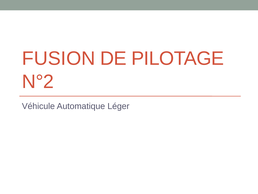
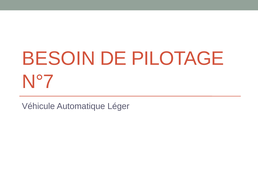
FUSION: FUSION -> BESOIN (59, 58)
N°2: N°2 -> N°7 (38, 82)
